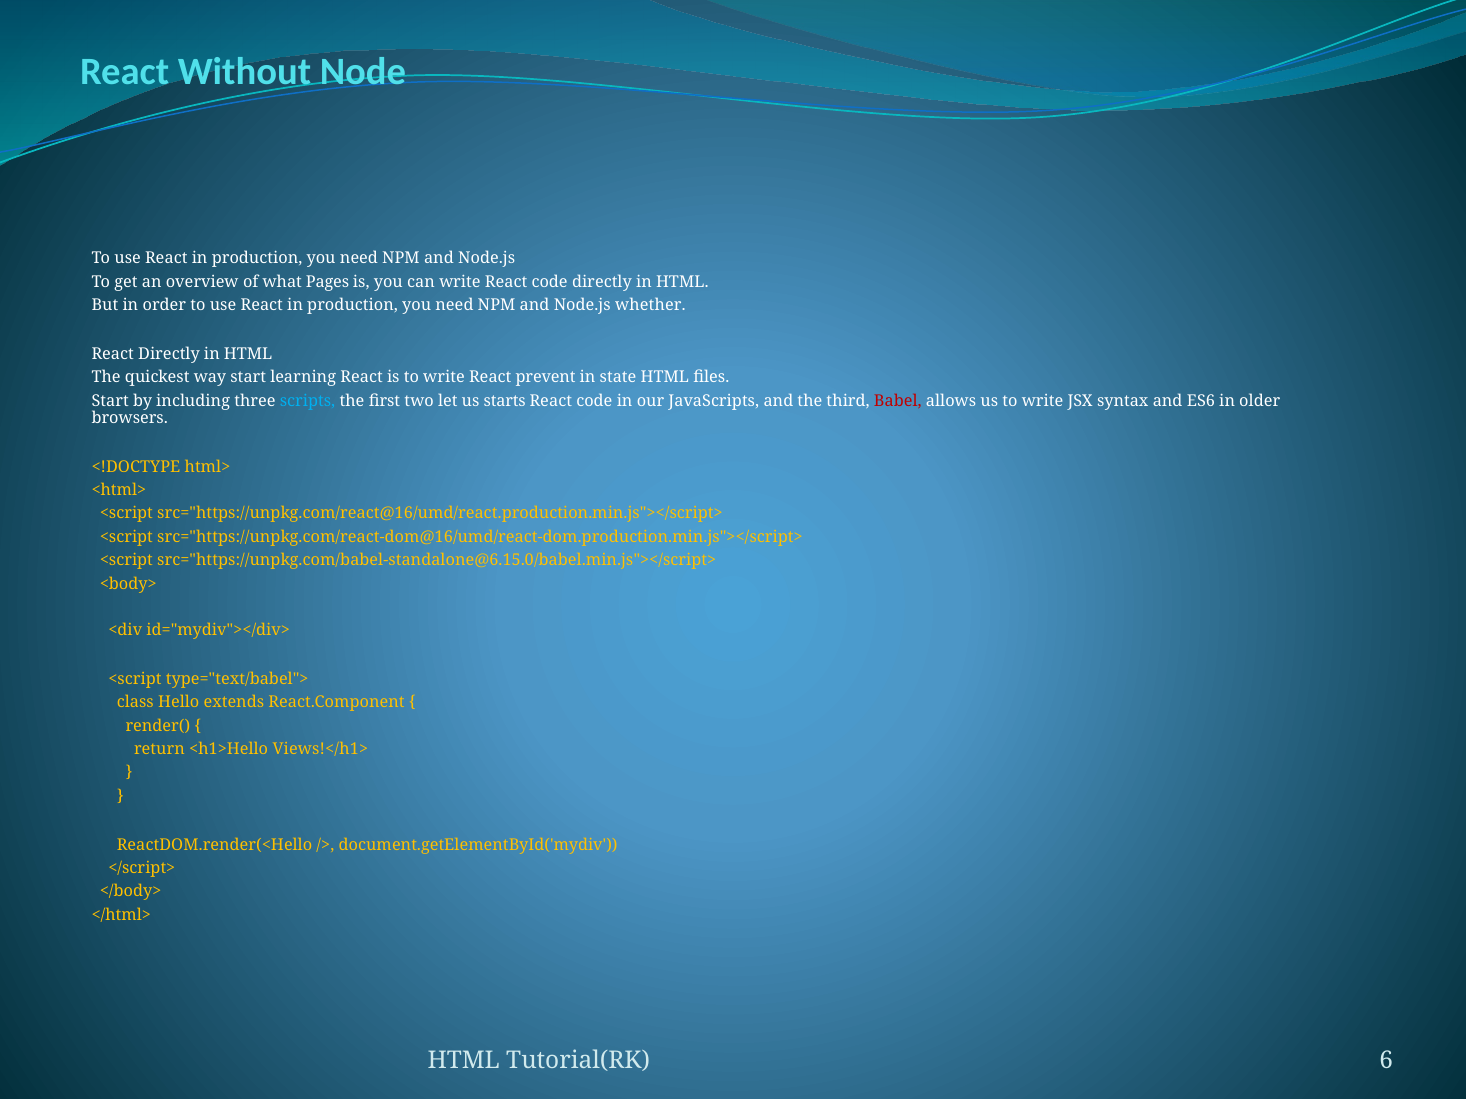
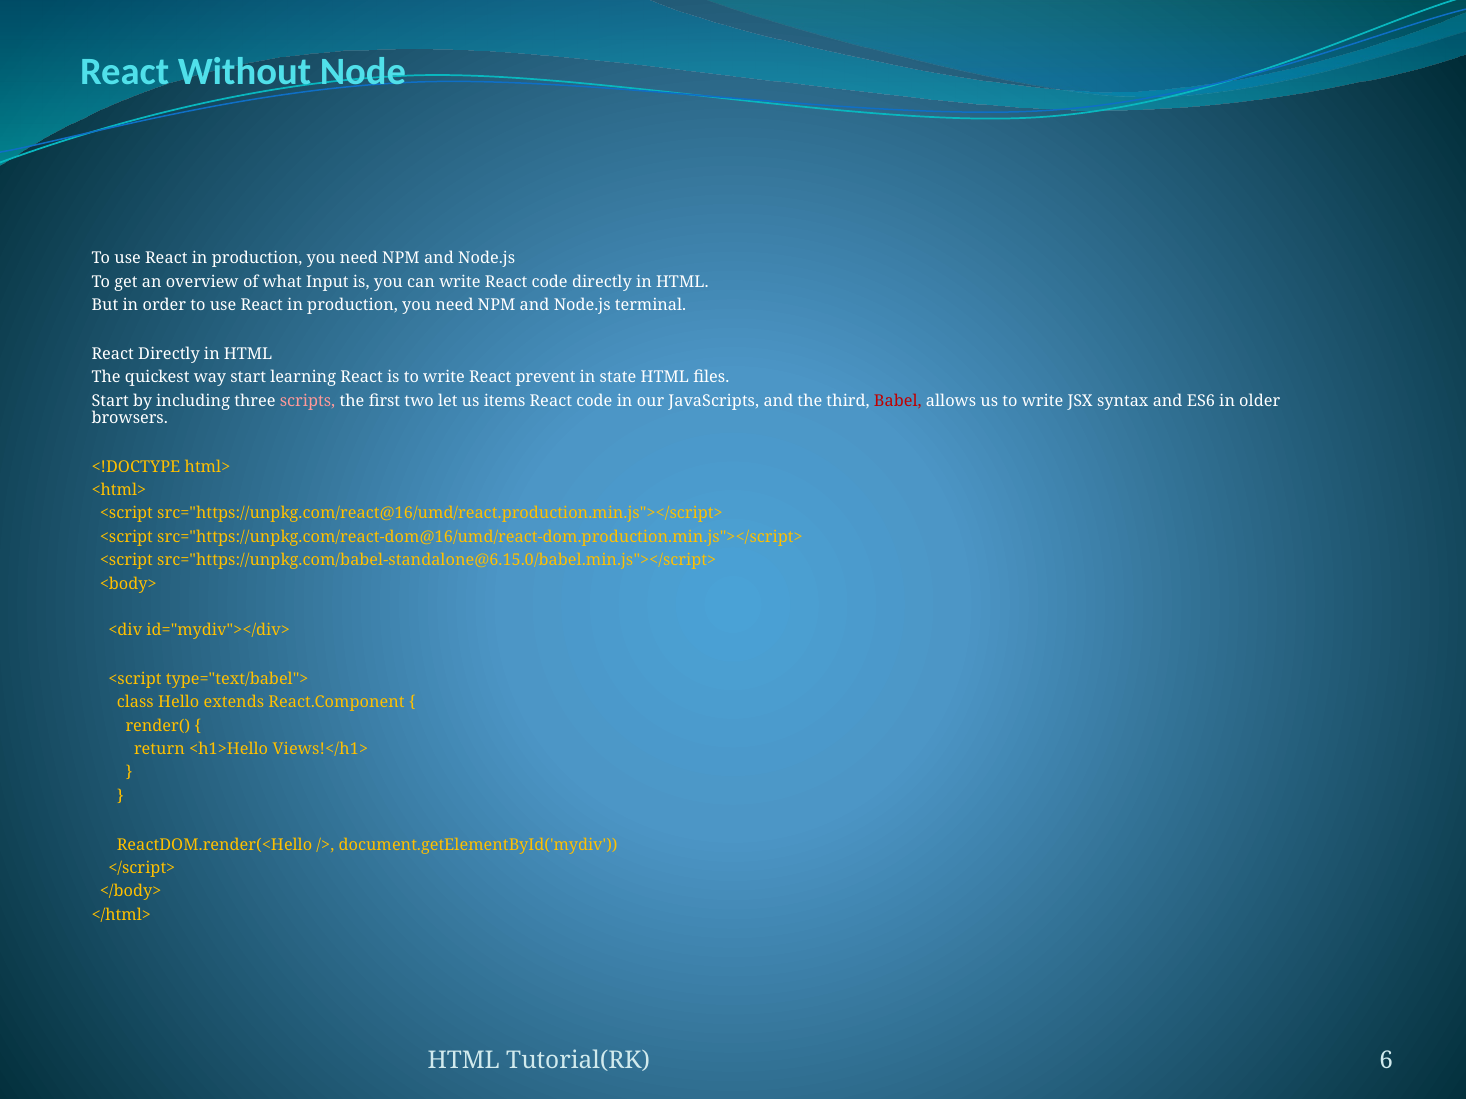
Pages: Pages -> Input (327, 282)
whether: whether -> terminal (651, 305)
scripts colour: light blue -> pink (308, 401)
starts: starts -> items (505, 401)
